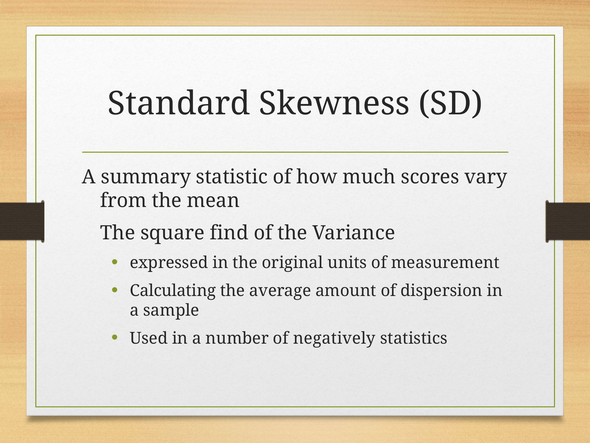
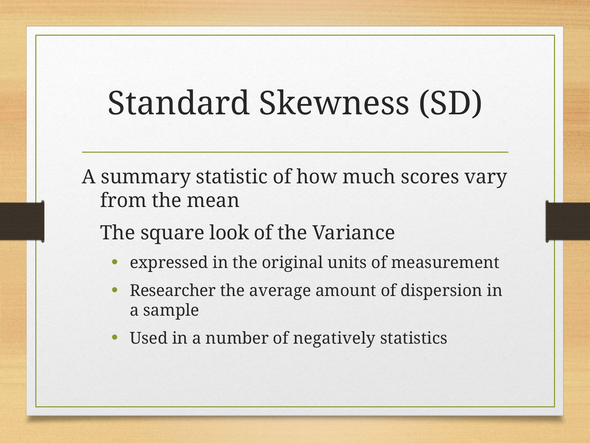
find: find -> look (229, 233)
Calculating: Calculating -> Researcher (173, 290)
